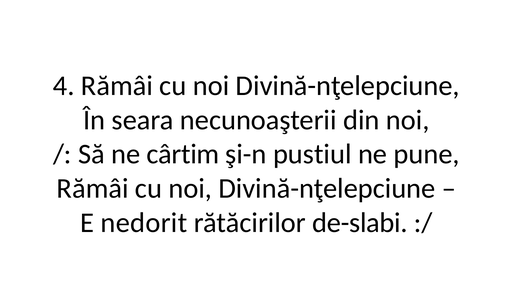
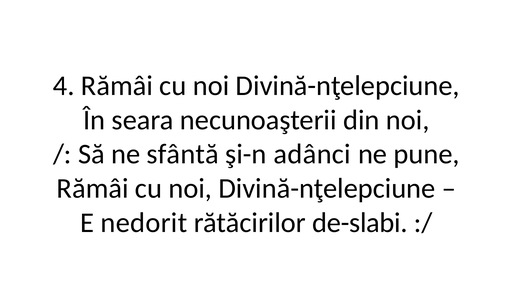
cârtim: cârtim -> sfântă (183, 154)
pustiul: pustiul -> adânci (312, 154)
